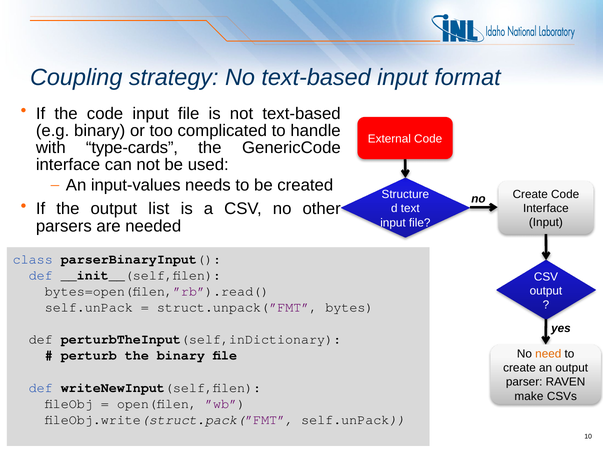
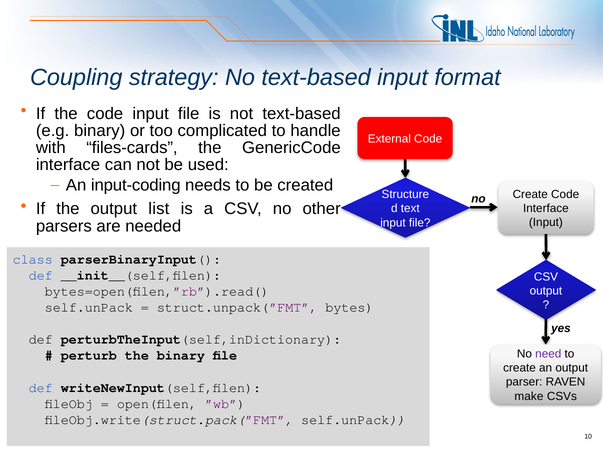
type-cards: type-cards -> files-cards (132, 148)
input-values: input-values -> input-coding (136, 185)
need colour: orange -> purple (548, 354)
